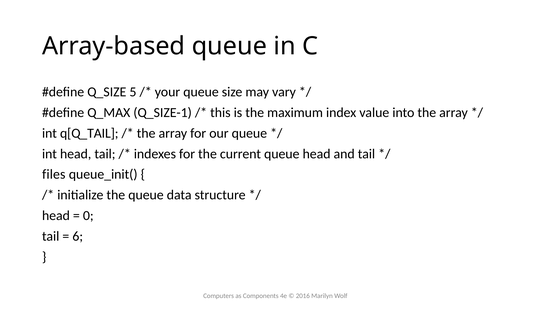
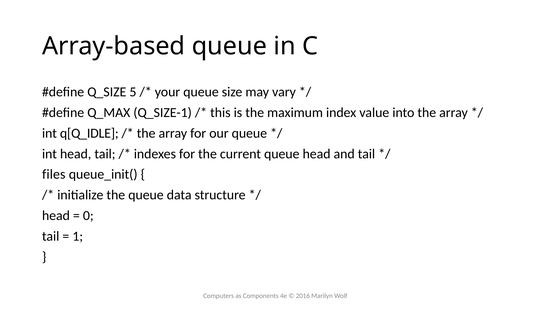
q[Q_TAIL: q[Q_TAIL -> q[Q_IDLE (89, 133)
6: 6 -> 1 (78, 236)
